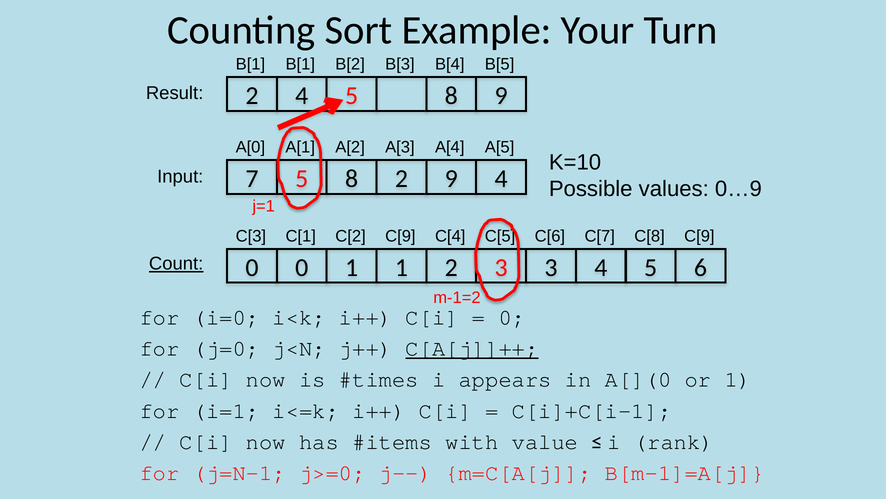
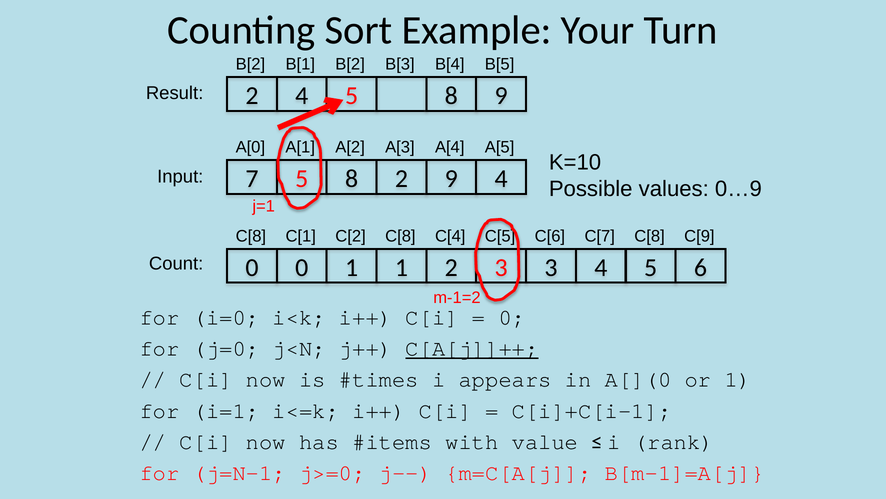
B[1: B[1 -> B[2 (250, 64)
C[3: C[3 -> C[8 (251, 236)
C[9: C[9 -> C[8 (400, 236)
Count underline: present -> none (176, 263)
